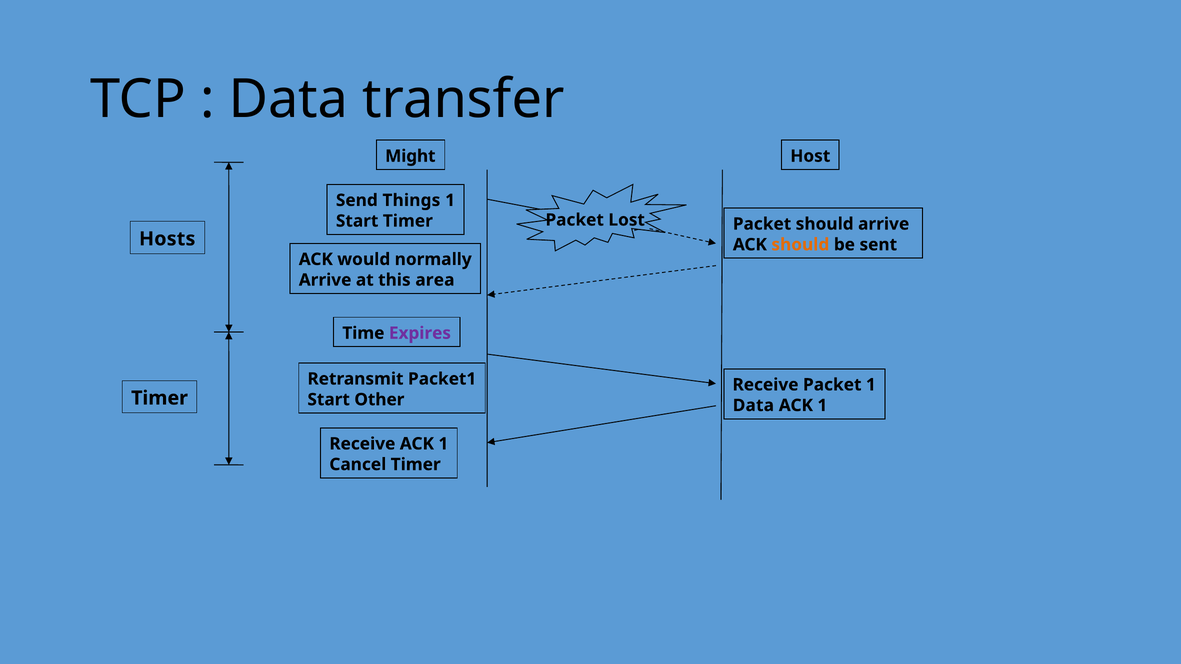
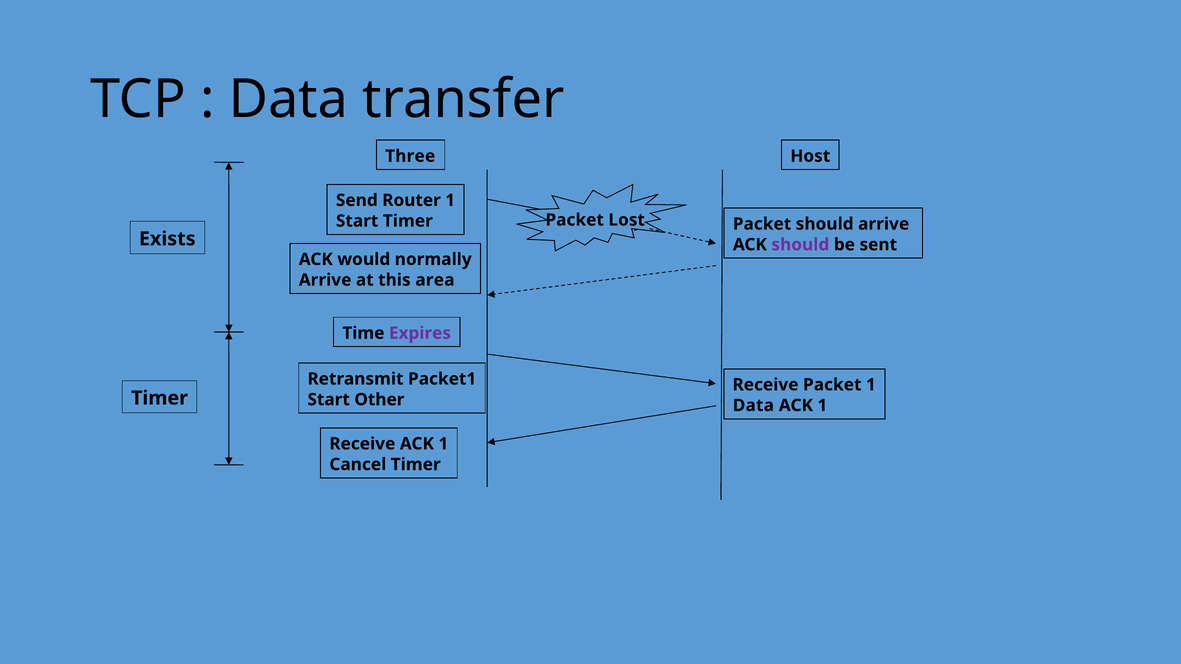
Might: Might -> Three (410, 156)
Things: Things -> Router (411, 200)
Hosts: Hosts -> Exists (167, 239)
should colour: orange -> purple (800, 245)
